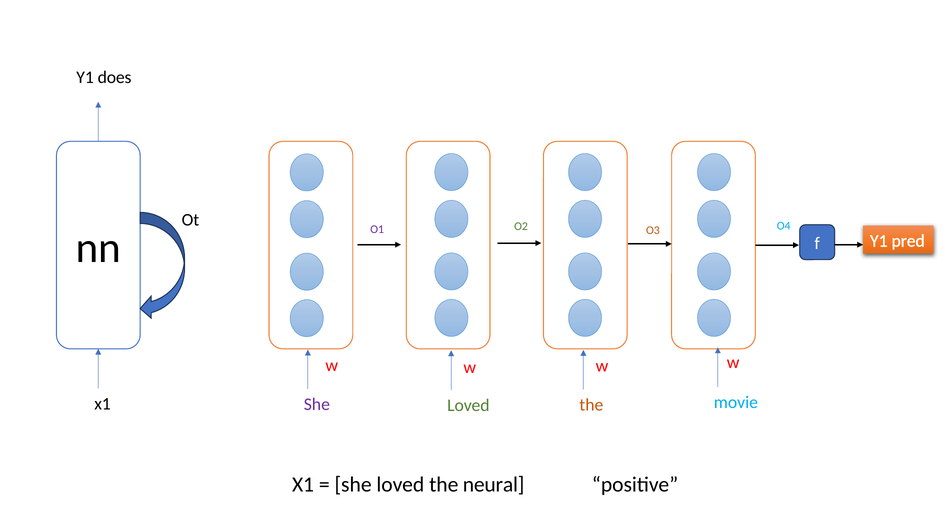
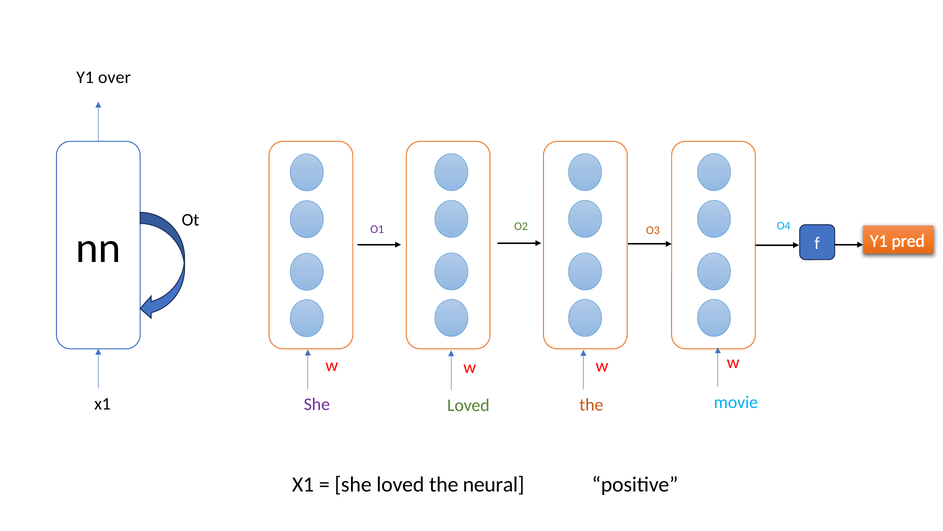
does: does -> over (114, 77)
